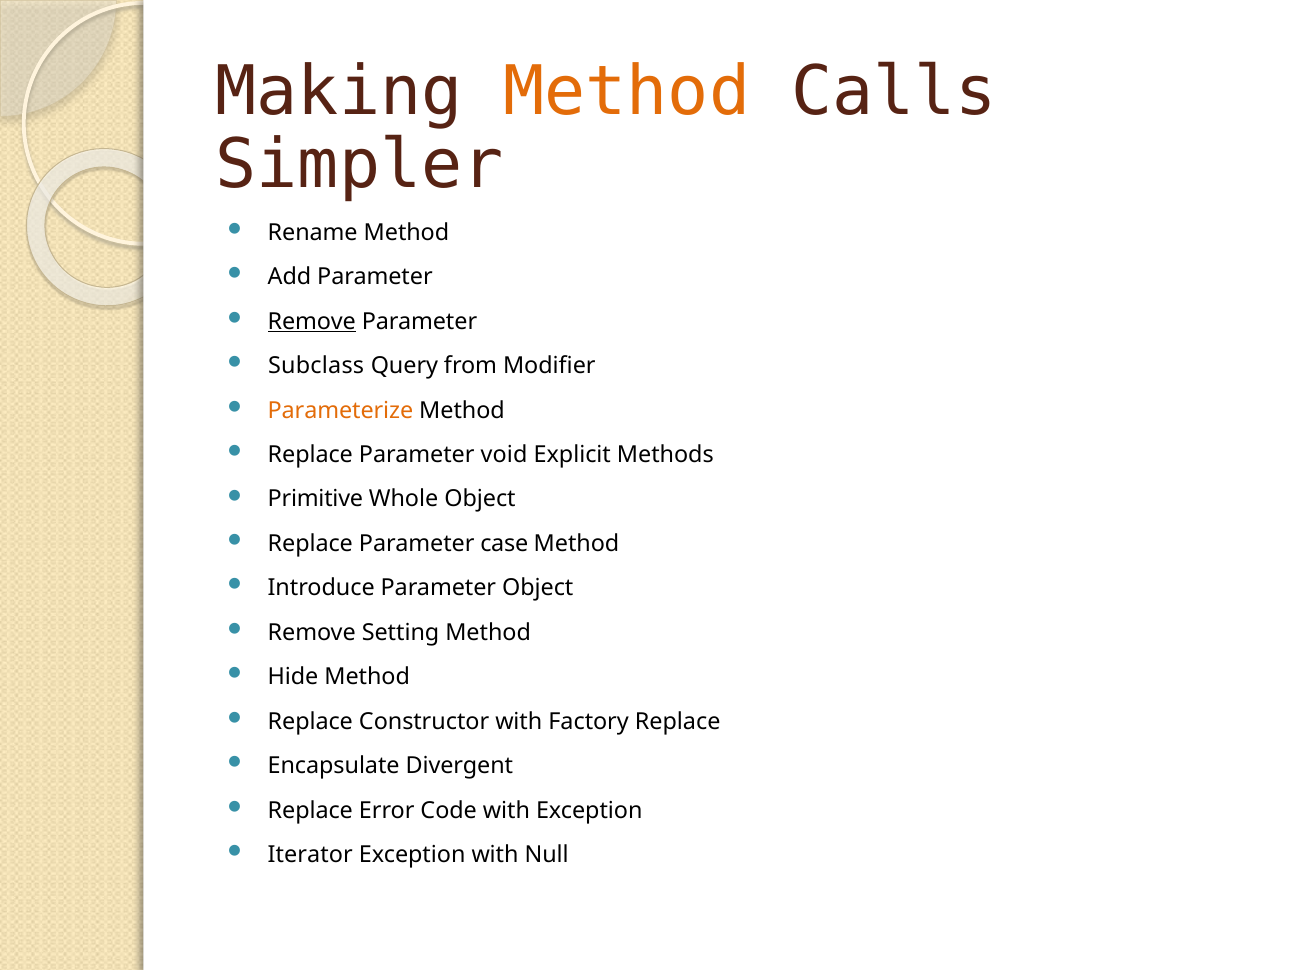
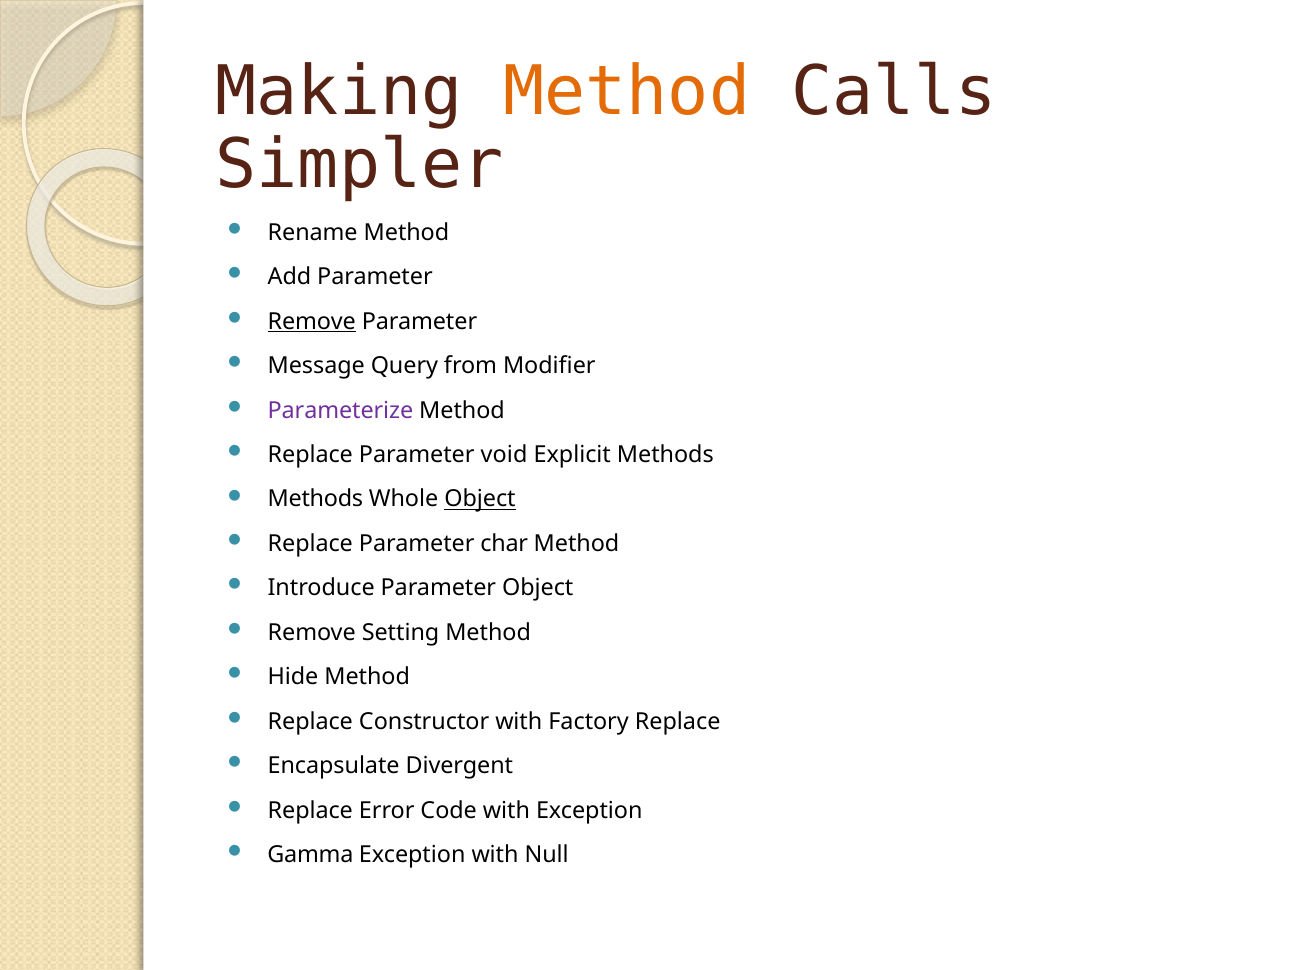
Subclass: Subclass -> Message (316, 366)
Parameterize colour: orange -> purple (340, 411)
Primitive: Primitive -> Methods (315, 499)
Object underline: none -> present (480, 499)
case: case -> char (504, 544)
Iterator: Iterator -> Gamma (310, 855)
